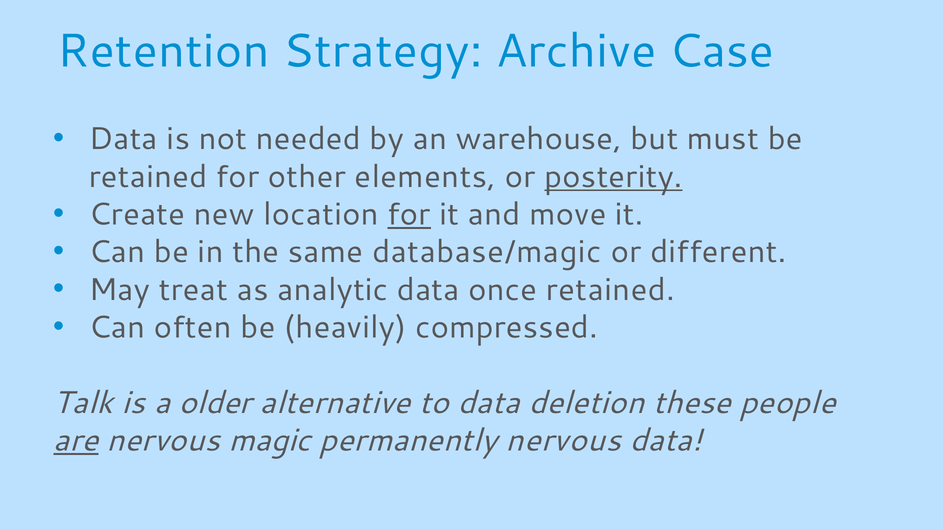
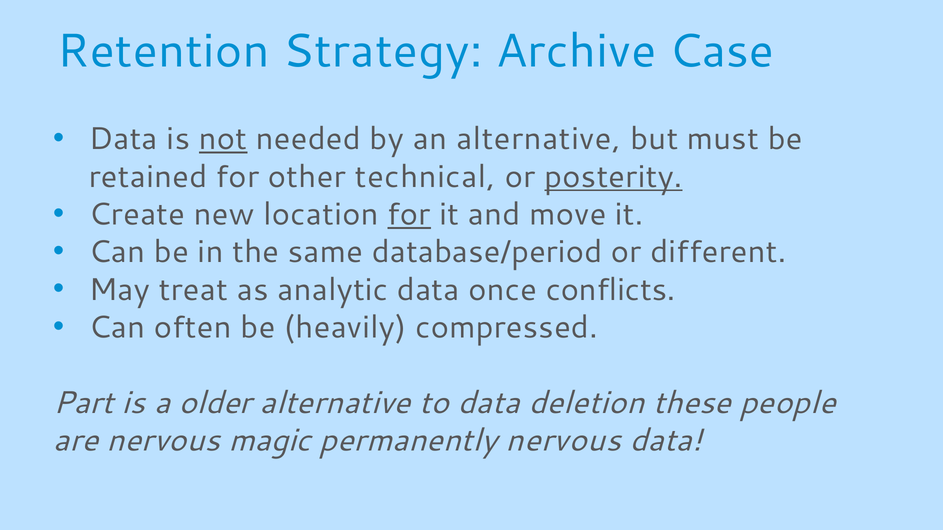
not underline: none -> present (223, 139)
an warehouse: warehouse -> alternative (538, 139)
elements: elements -> technical (425, 177)
database/magic: database/magic -> database/period (487, 252)
once retained: retained -> conflicts (611, 290)
Talk: Talk -> Part (83, 403)
are underline: present -> none (76, 441)
